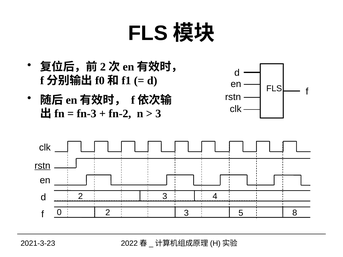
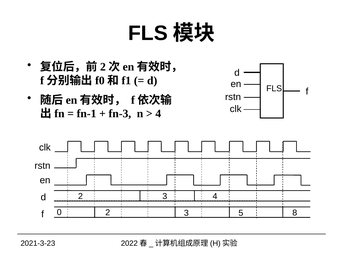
fn-3: fn-3 -> fn-1 (87, 114)
fn-2: fn-2 -> fn-3 (120, 114)
3: 3 -> 4 (158, 114)
rstn underline: present -> none (42, 166)
